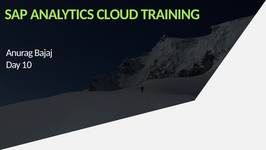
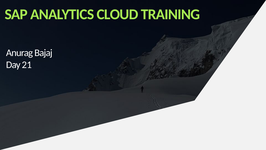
10: 10 -> 21 (27, 65)
